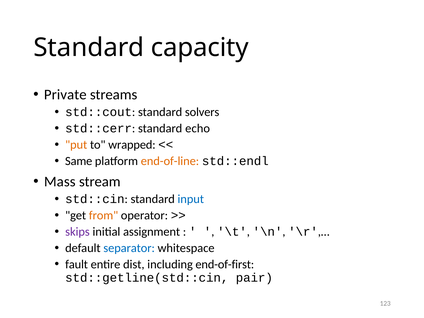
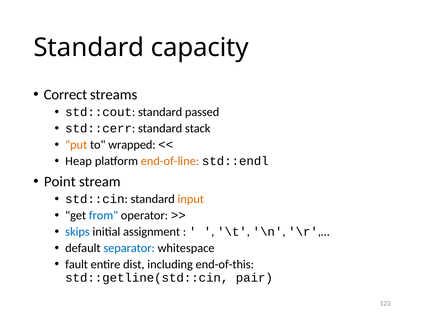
Private: Private -> Correct (65, 95)
solvers: solvers -> passed (202, 112)
echo: echo -> stack (198, 128)
Same: Same -> Heap (79, 161)
Mass: Mass -> Point (60, 182)
input colour: blue -> orange (191, 199)
from colour: orange -> blue (103, 215)
skips colour: purple -> blue (77, 232)
end-of-first: end-of-first -> end-of-this (225, 264)
